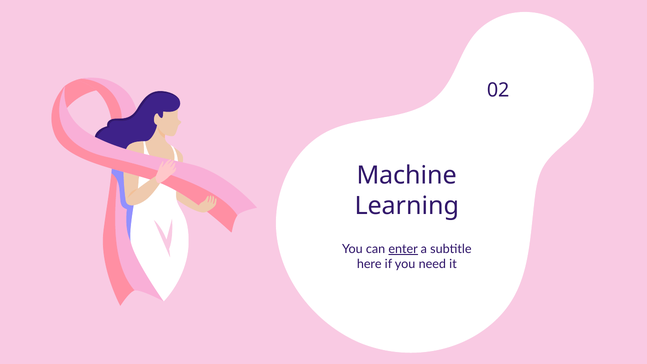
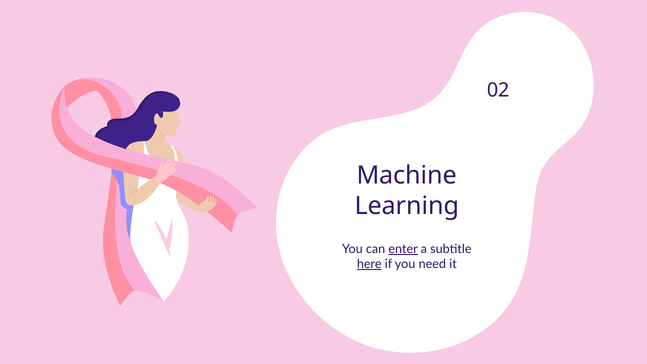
here underline: none -> present (369, 264)
